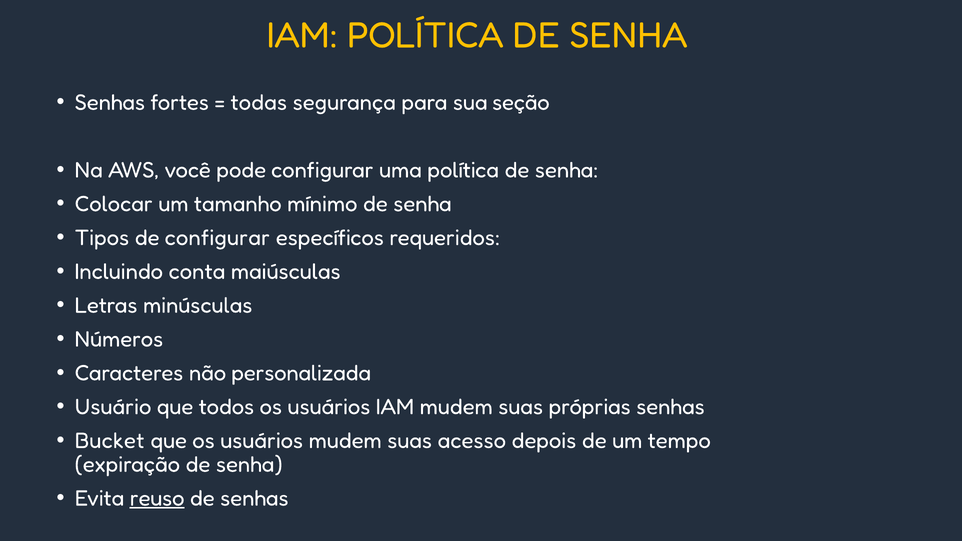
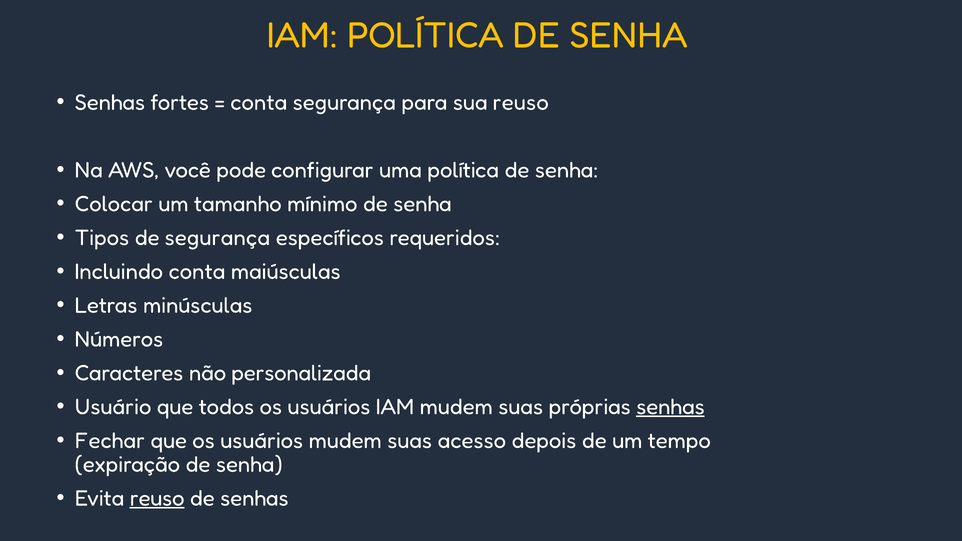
todas: todas -> conta (259, 102)
sua seção: seção -> reuso (521, 102)
de configurar: configurar -> segurança (217, 238)
senhas underline: none -> present (670, 407)
Bucket: Bucket -> Fechar (110, 441)
